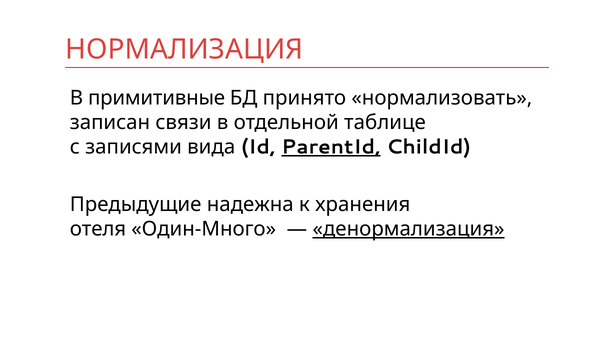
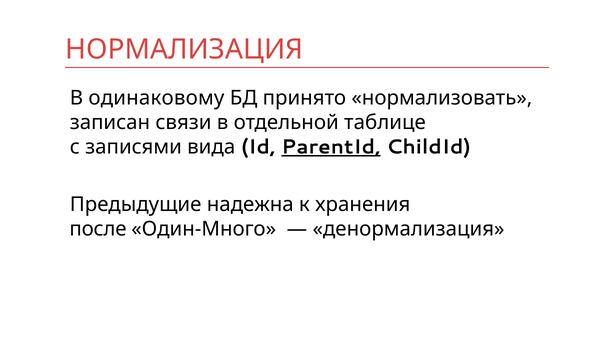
примитивные: примитивные -> одинаковому (156, 98)
отеля: отеля -> после (98, 229)
денормализация underline: present -> none (409, 229)
